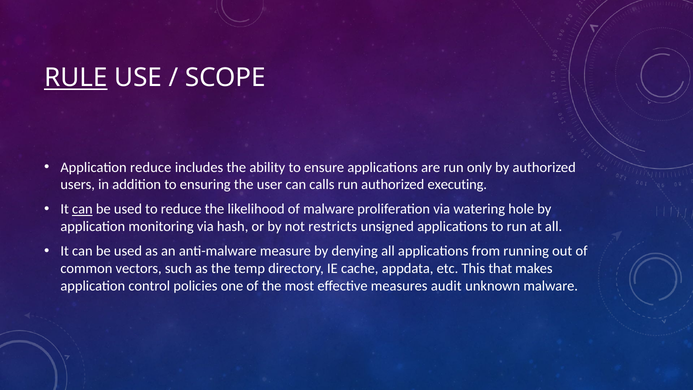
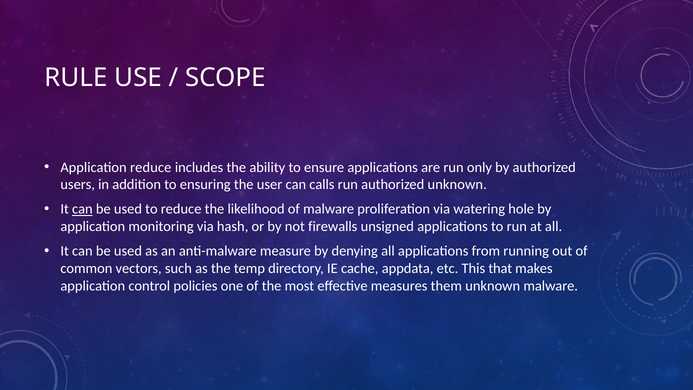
RULE underline: present -> none (76, 78)
authorized executing: executing -> unknown (457, 185)
restricts: restricts -> firewalls (333, 226)
audit: audit -> them (446, 286)
